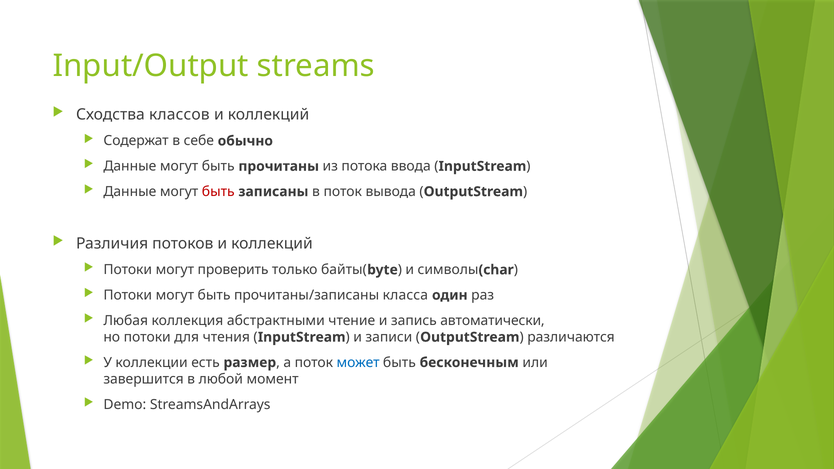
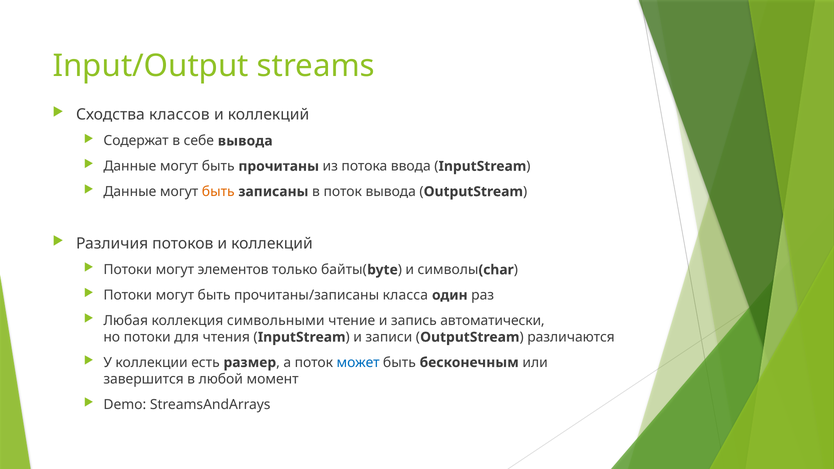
себе обычно: обычно -> вывода (245, 141)
быть colour: red -> orange (218, 192)
проверить: проверить -> элементов (233, 270)
абстрактными: абстрактными -> символьными (276, 321)
